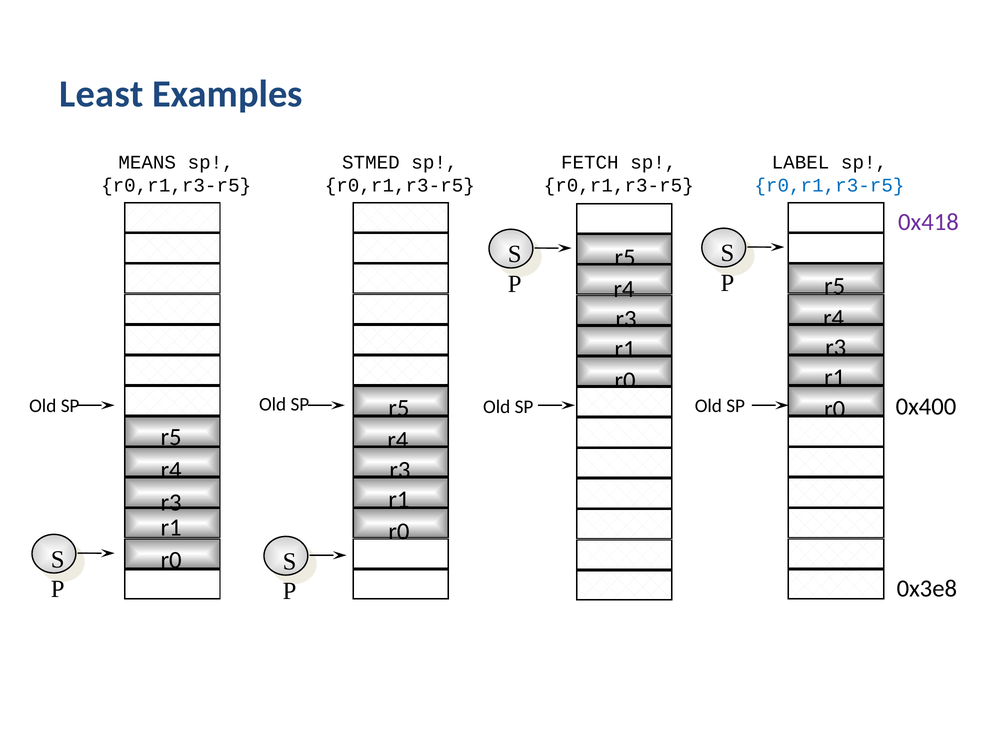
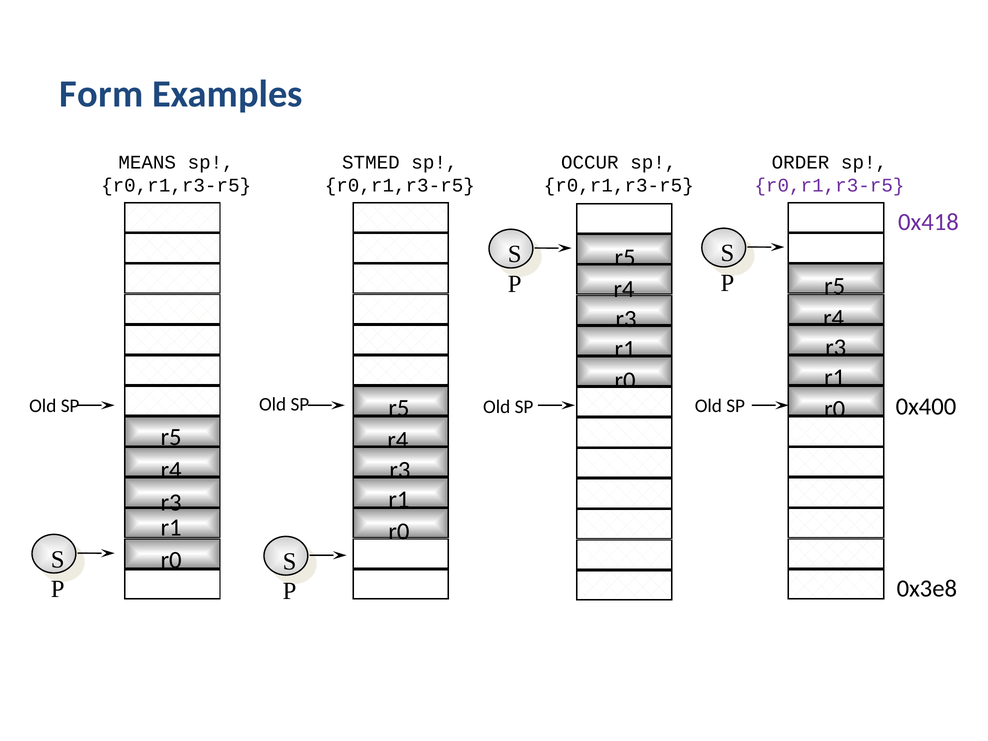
Least: Least -> Form (101, 94)
FETCH: FETCH -> OCCUR (590, 162)
LABEL: LABEL -> ORDER (801, 162)
r0,r1,r3-r5 colour: blue -> purple (829, 185)
